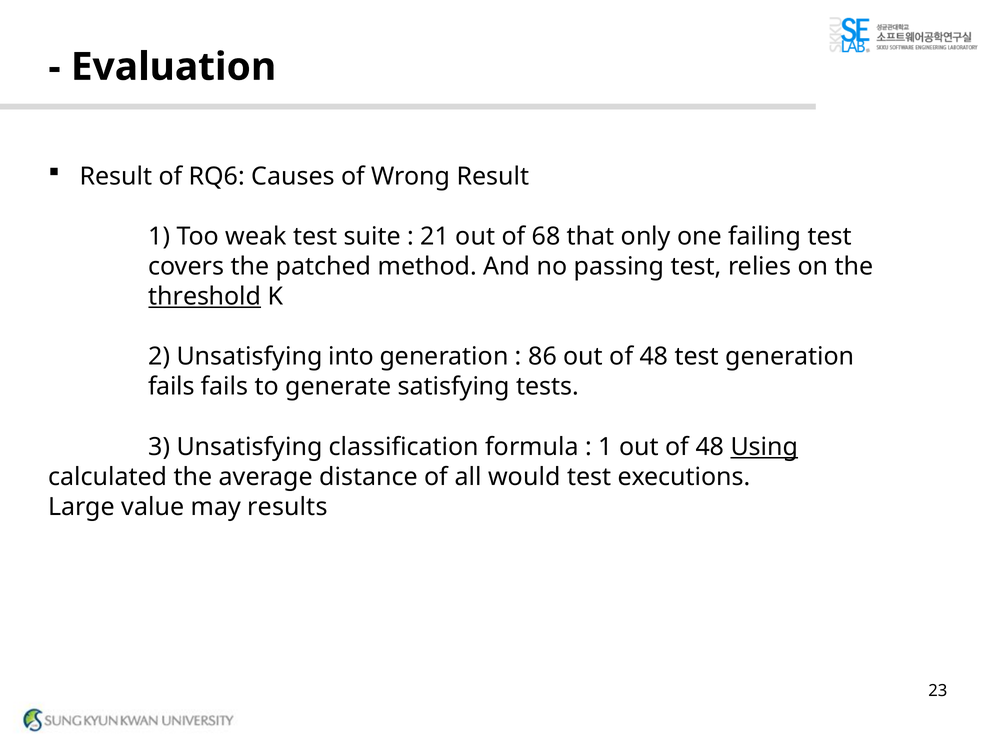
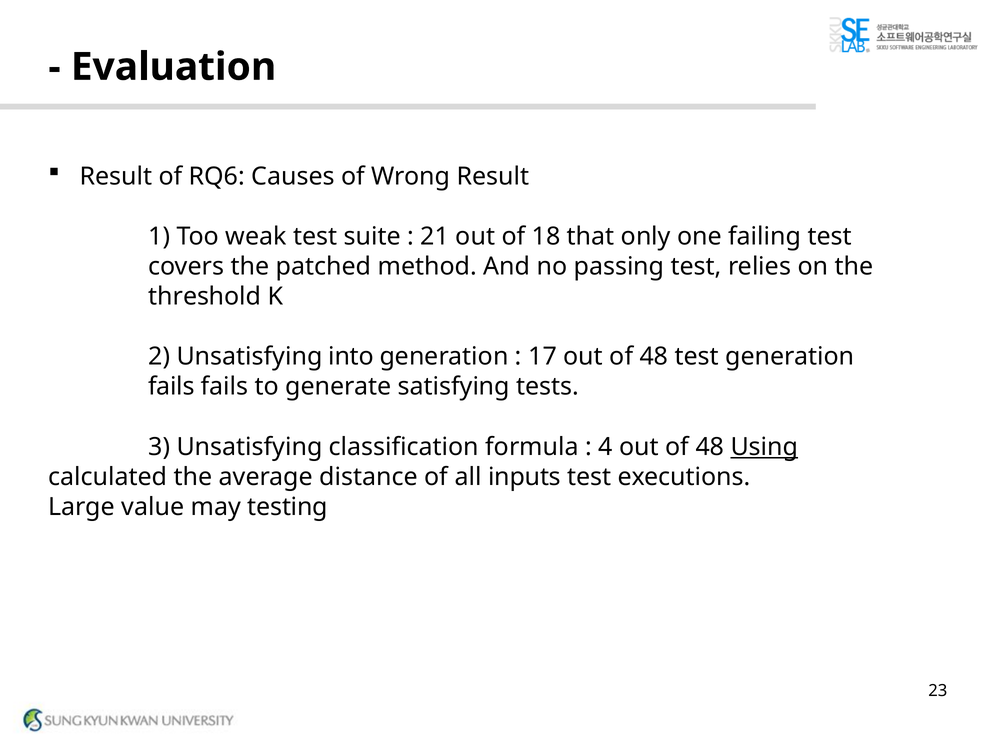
68: 68 -> 18 (546, 236)
threshold underline: present -> none (205, 296)
86: 86 -> 17 (543, 357)
1: 1 -> 4 (606, 447)
would: would -> inputs (525, 477)
results: results -> testing (288, 507)
